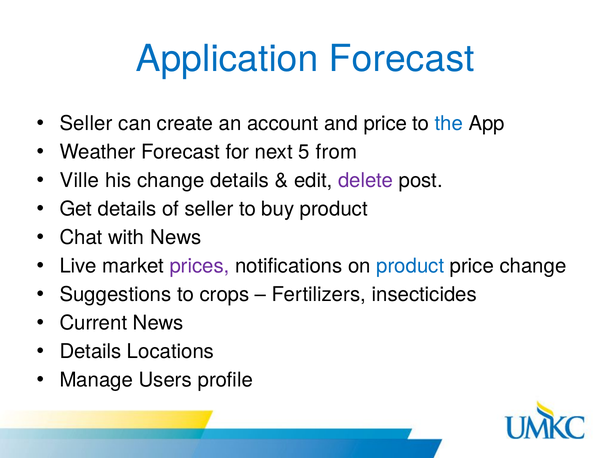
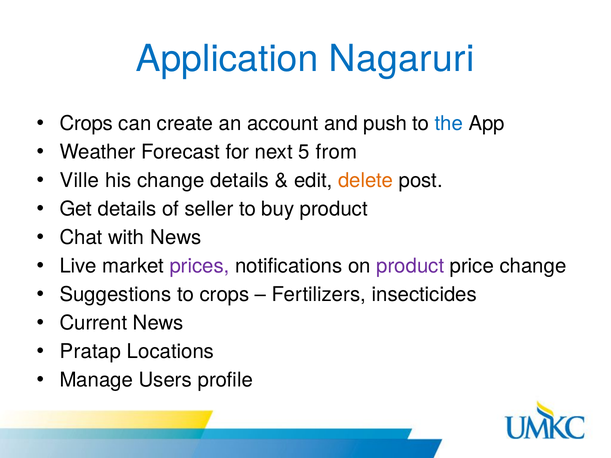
Application Forecast: Forecast -> Nagaruri (402, 59)
Seller: Seller -> Crops (86, 124)
and price: price -> push (385, 124)
delete colour: purple -> orange (366, 181)
product colour: blue -> purple (410, 266)
Details: Details -> Pratap (90, 352)
